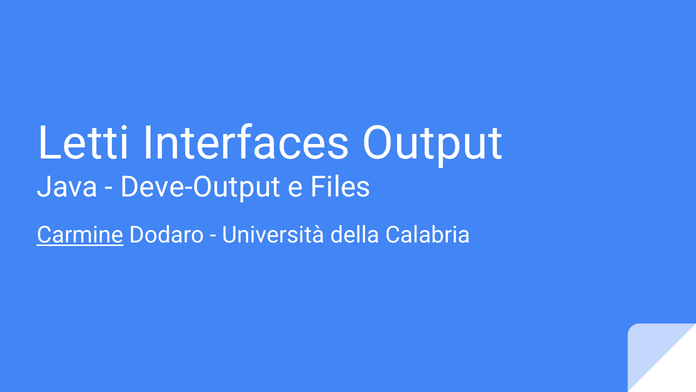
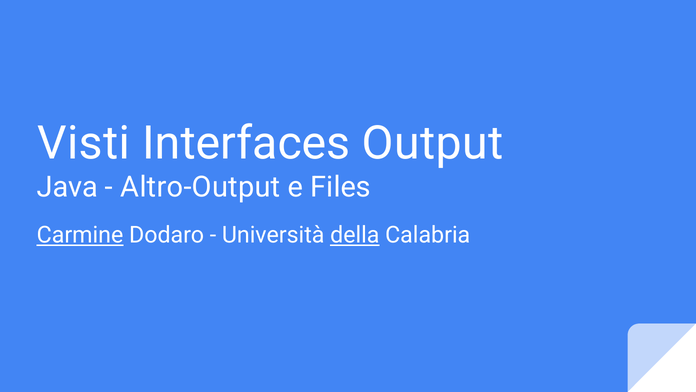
Letti: Letti -> Visti (84, 143)
Deve-Output: Deve-Output -> Altro-Output (200, 187)
della underline: none -> present (355, 235)
